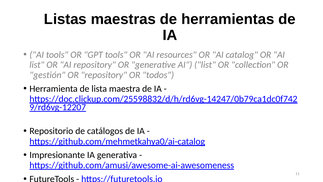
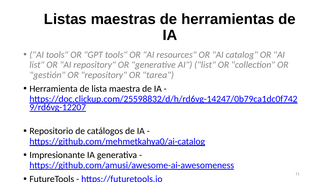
todos: todos -> tarea (158, 75)
